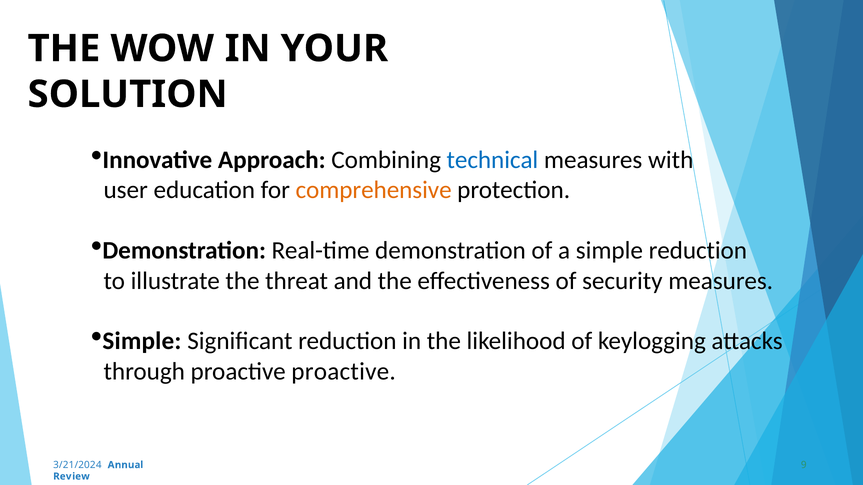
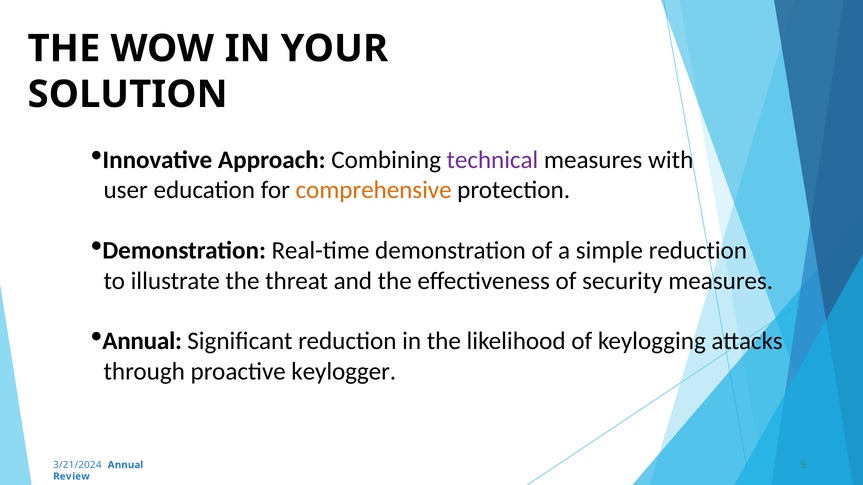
technical colour: blue -> purple (492, 160)
Simple: Simple -> Annual (142, 341)
proactive proactive: proactive -> keylogger (344, 372)
